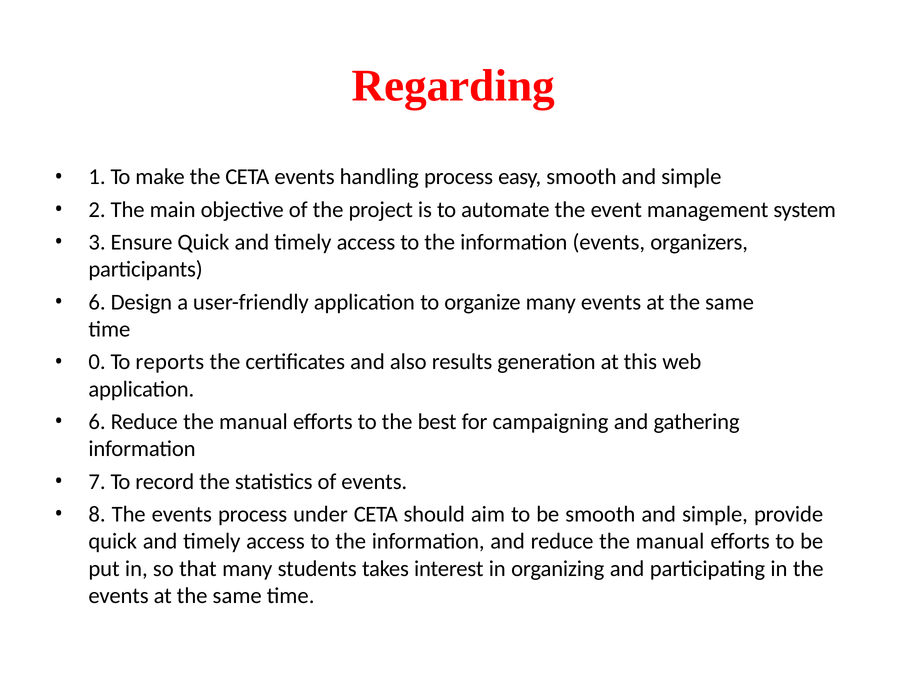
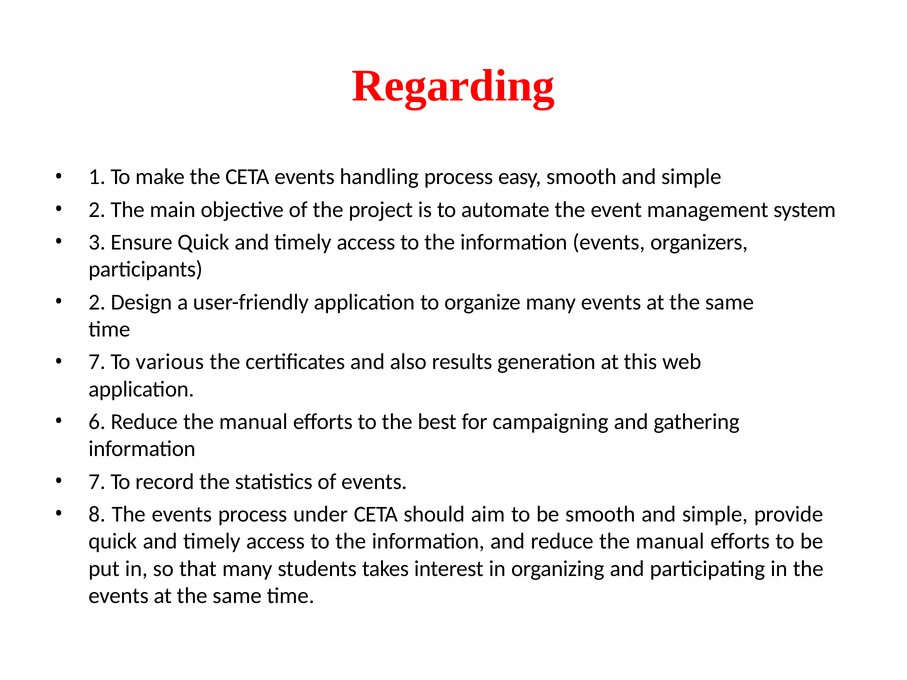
6: 6 -> 2 (97, 302)
0: 0 -> 7 (97, 362)
reports: reports -> various (170, 362)
